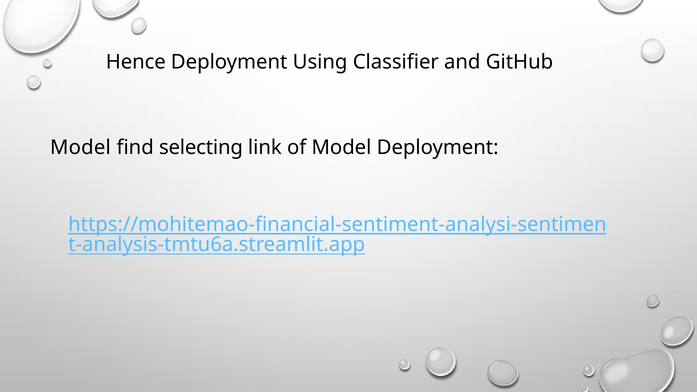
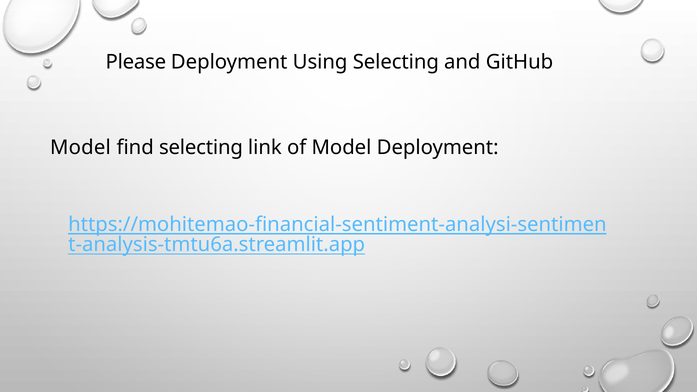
Hence: Hence -> Please (136, 62)
Using Classifier: Classifier -> Selecting (396, 62)
